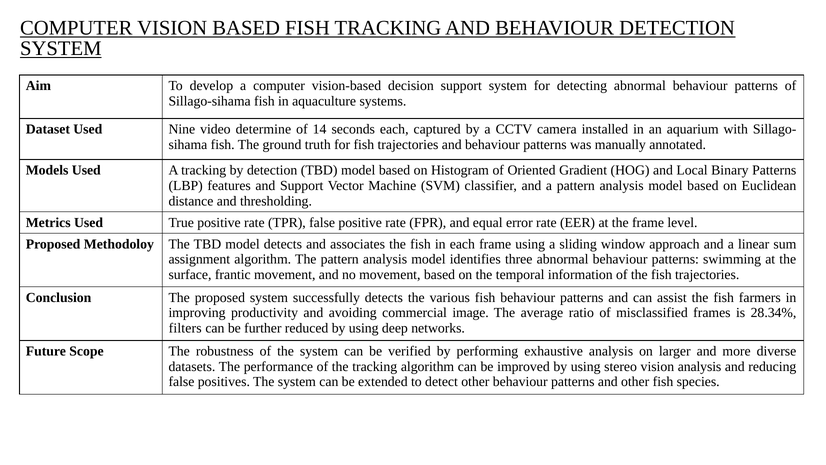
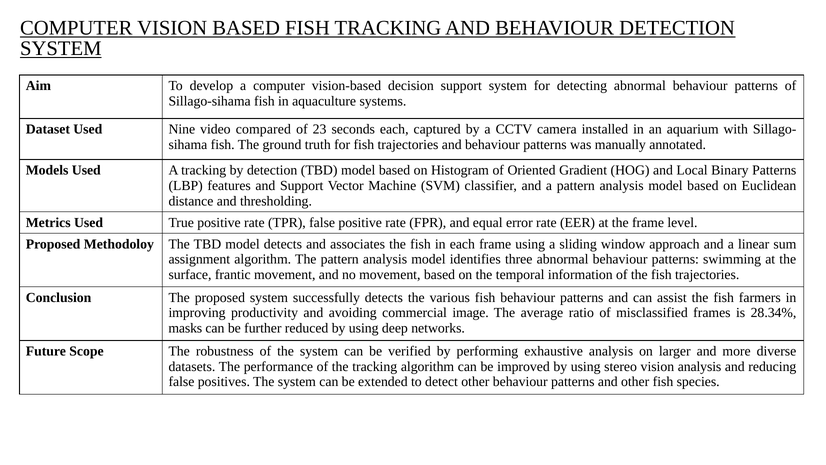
determine: determine -> compared (263, 129)
14: 14 -> 23 (320, 129)
filters: filters -> masks (185, 328)
